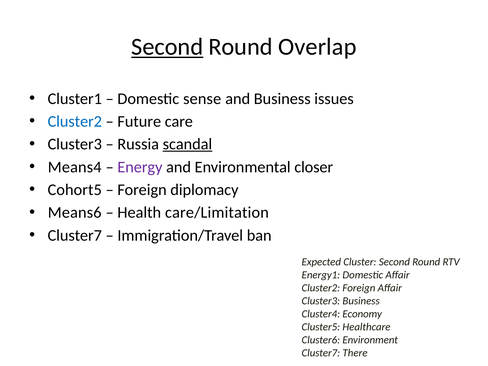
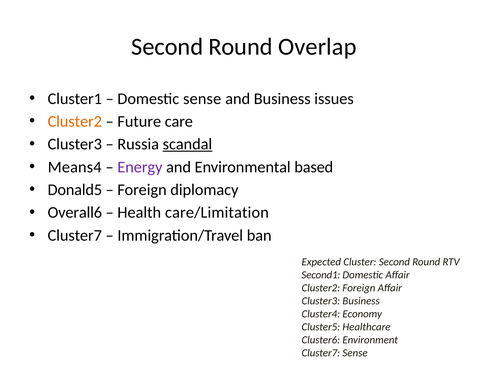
Second underline: present -> none (167, 47)
Cluster2 colour: blue -> orange (75, 122)
closer: closer -> based (314, 167)
Cohort5: Cohort5 -> Donald5 (75, 190)
Means6: Means6 -> Overall6 (75, 213)
Energy1: Energy1 -> Second1 (321, 275)
Cluster7 There: There -> Sense (355, 353)
